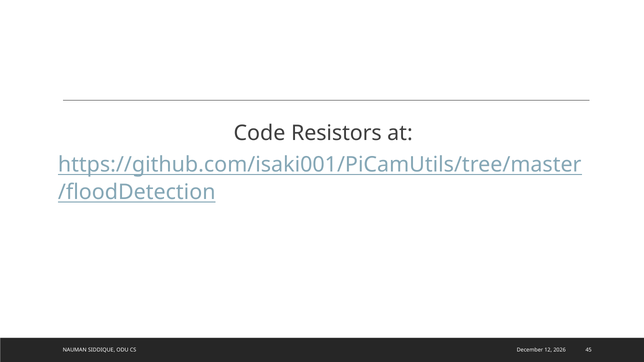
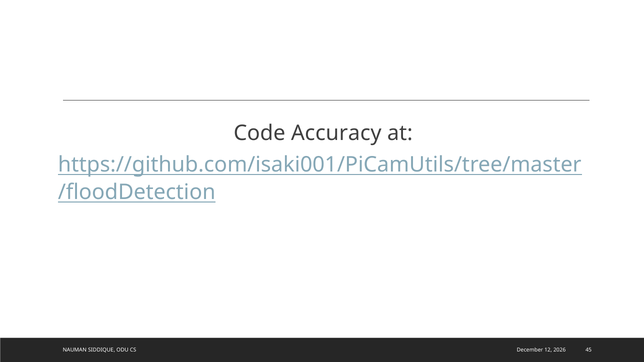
Resistors: Resistors -> Accuracy (336, 133)
